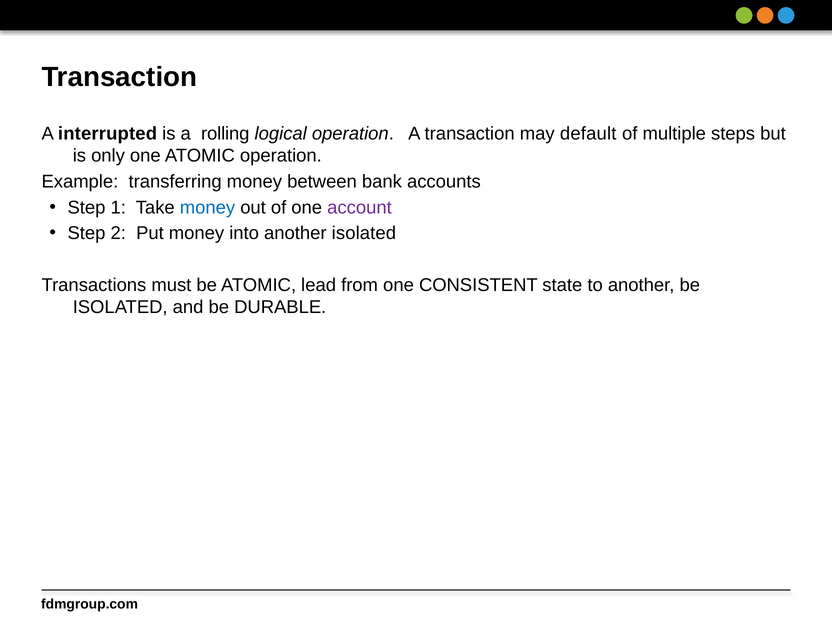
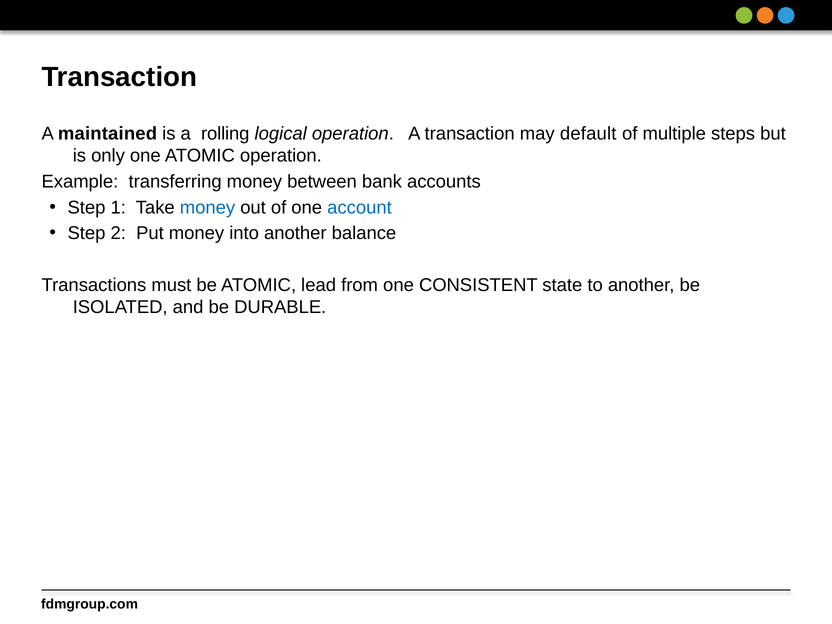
interrupted: interrupted -> maintained (108, 134)
account colour: purple -> blue (360, 208)
another isolated: isolated -> balance (364, 233)
